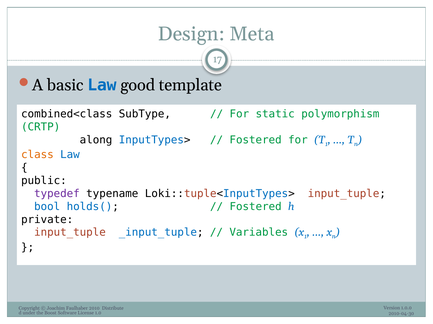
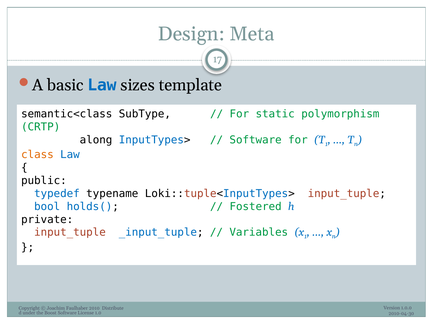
good: good -> sizes (138, 85)
combined<class: combined<class -> semantic<class (67, 114)
Fostered: Fostered -> Software (256, 140)
typedef colour: purple -> blue (57, 194)
